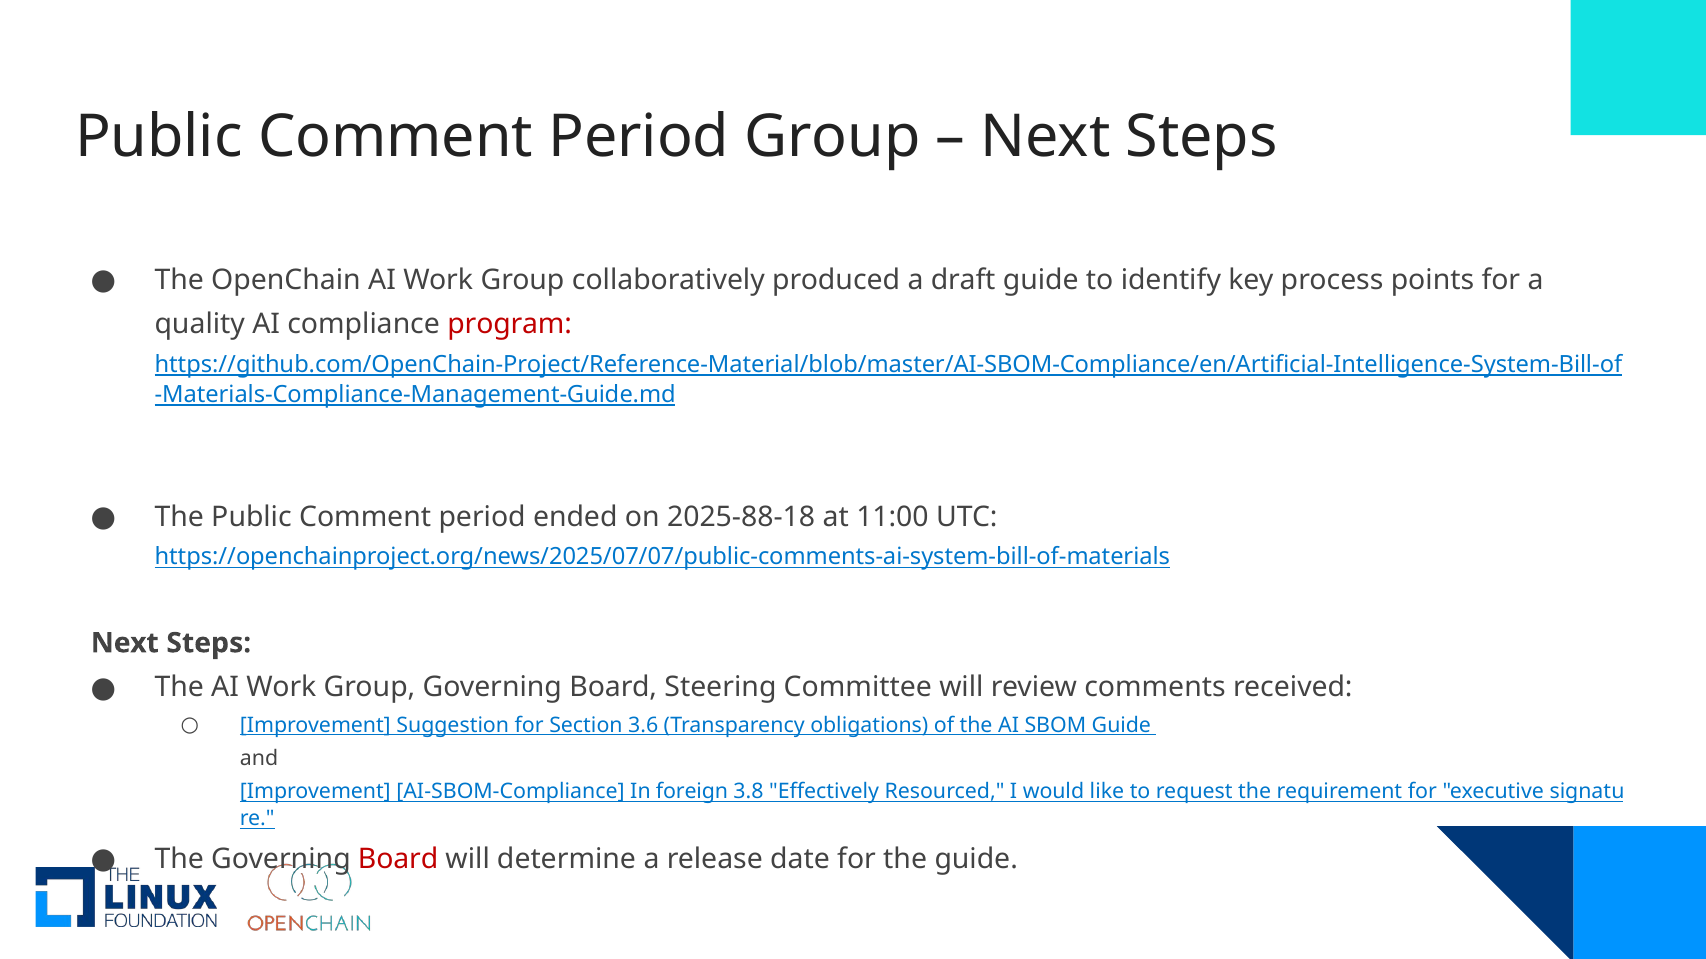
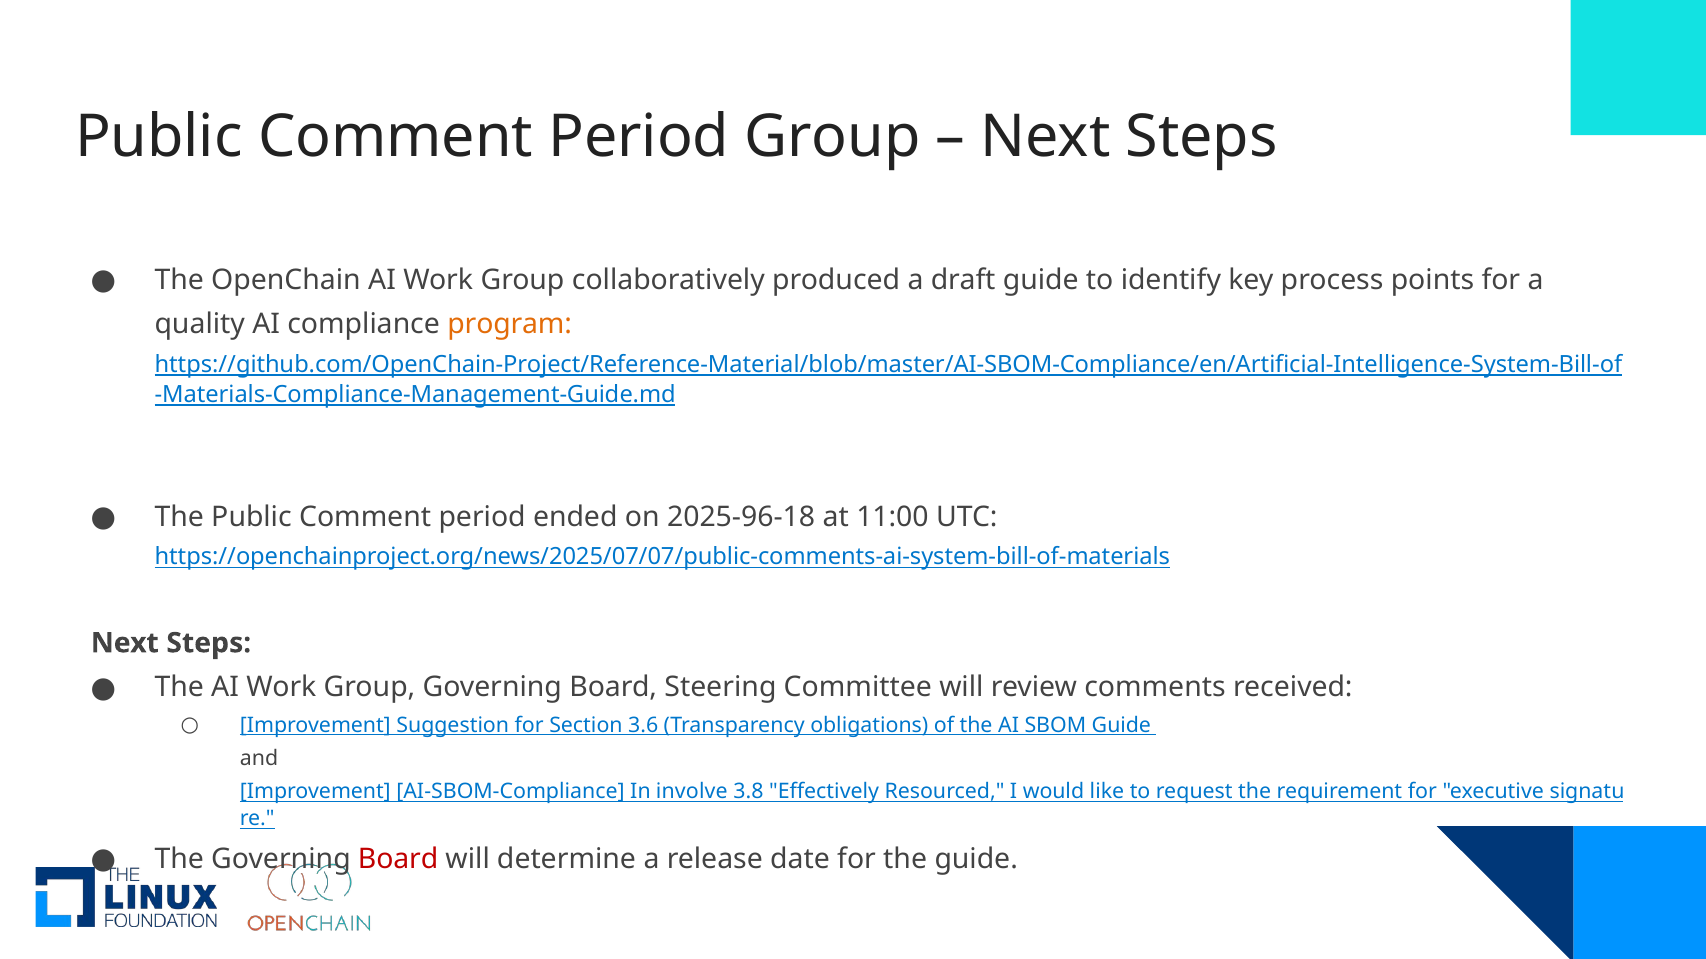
program colour: red -> orange (510, 325)
2025-88-18: 2025-88-18 -> 2025-96-18 (741, 518)
foreign: foreign -> involve (692, 792)
